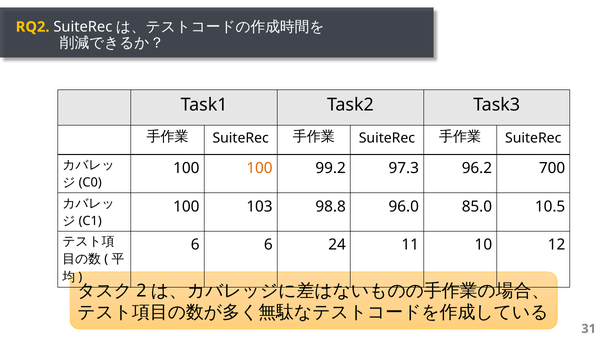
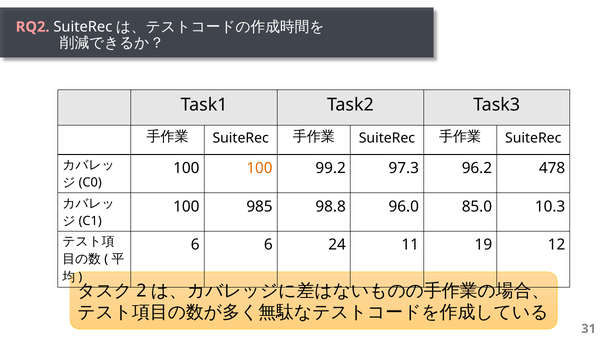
RQ2 colour: yellow -> pink (33, 27)
700: 700 -> 478 (552, 168)
103: 103 -> 985 (260, 206)
10.5: 10.5 -> 10.3 (550, 206)
10: 10 -> 19 (483, 245)
